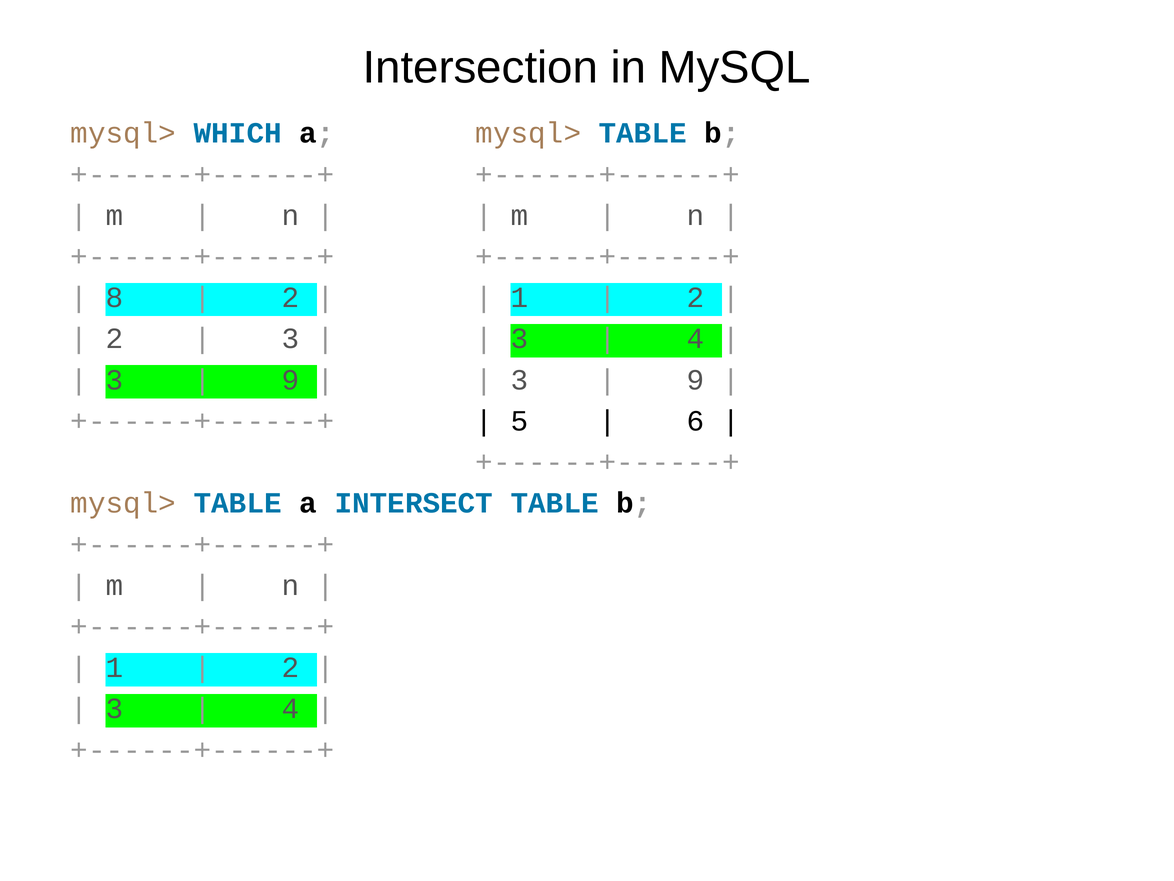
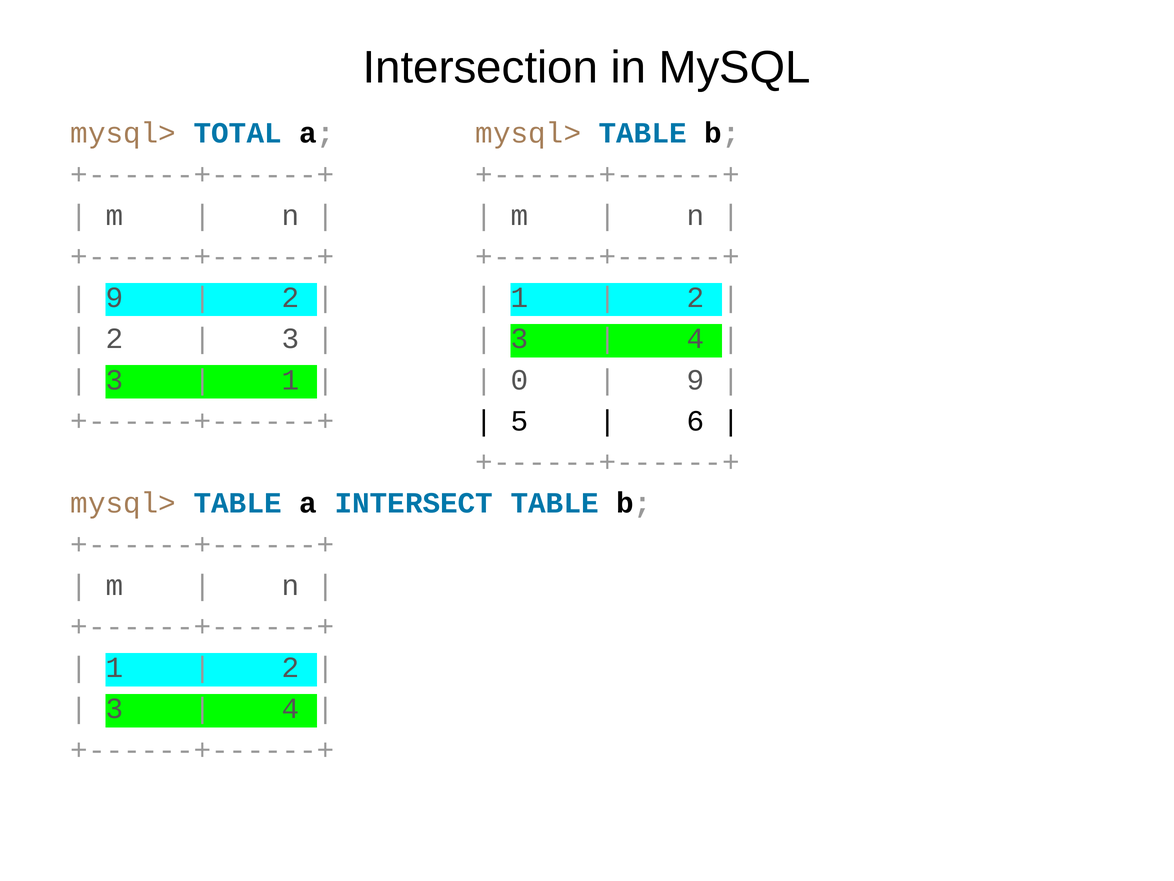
WHICH: WHICH -> TOTAL (238, 133)
8: 8 -> 9 (114, 297)
9: 9 -> 1 (291, 380)
3: 3 -> 0 (519, 380)
